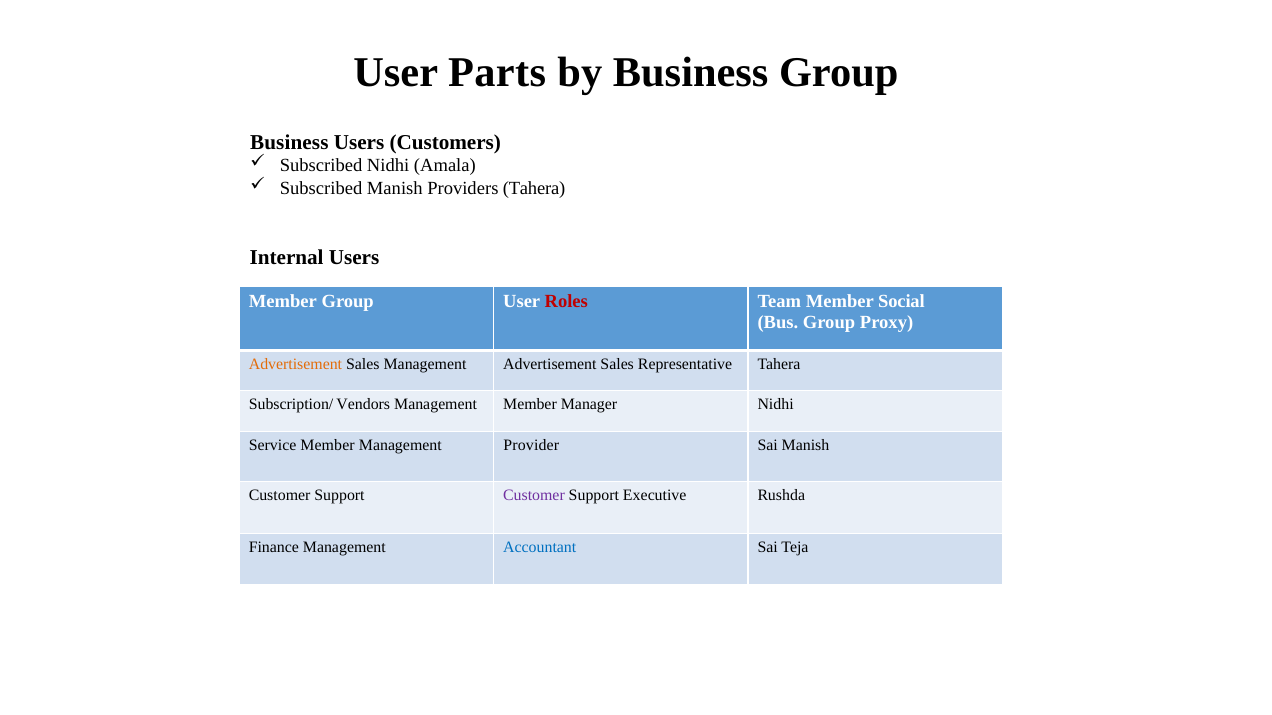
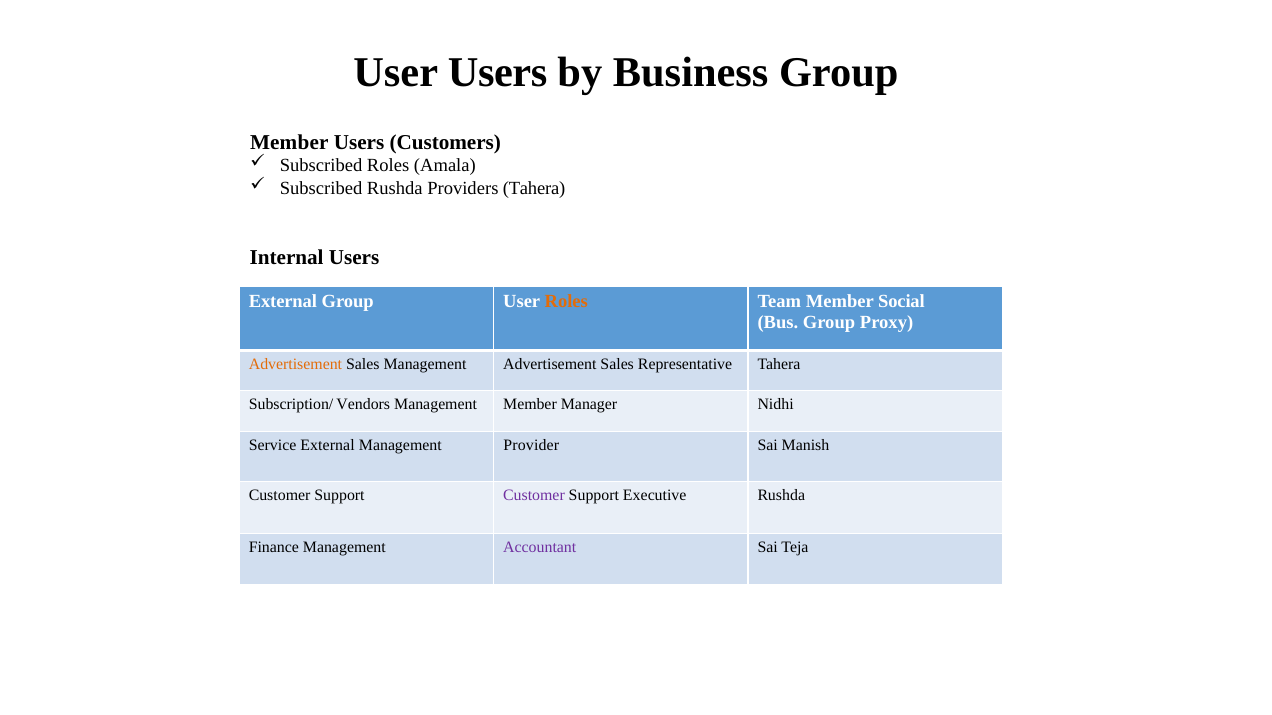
User Parts: Parts -> Users (498, 72)
Business: Business -> Member (289, 142)
Subscribed Nidhi: Nidhi -> Roles (388, 166)
Subscribed Manish: Manish -> Rushda (395, 188)
Member: Member -> External (283, 302)
Roles colour: red -> orange (566, 302)
Service Member: Member -> External (328, 446)
Accountant colour: blue -> purple (540, 547)
